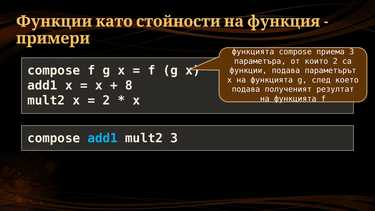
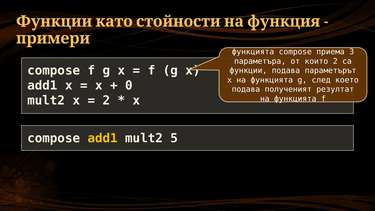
8: 8 -> 0 (129, 86)
add1 colour: light blue -> yellow (103, 138)
mult2 3: 3 -> 5 (174, 138)
